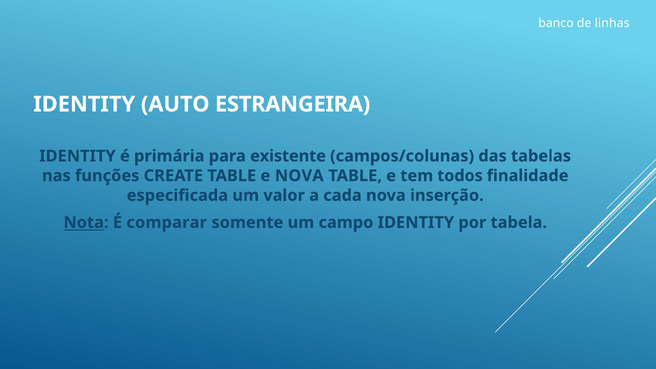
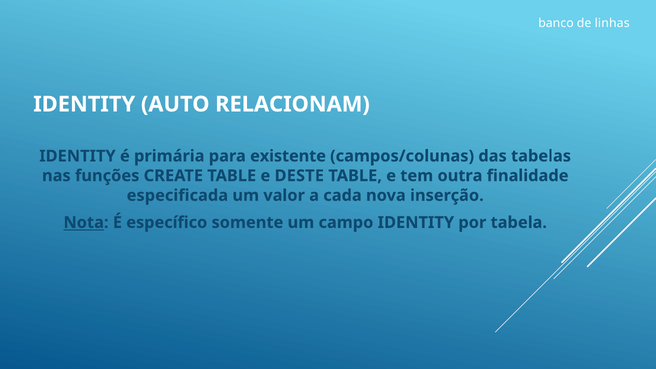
ESTRANGEIRA: ESTRANGEIRA -> RELACIONAM (292, 104)
e NOVA: NOVA -> DESTE (299, 176)
todos: todos -> outra (460, 176)
comparar: comparar -> específico (167, 222)
